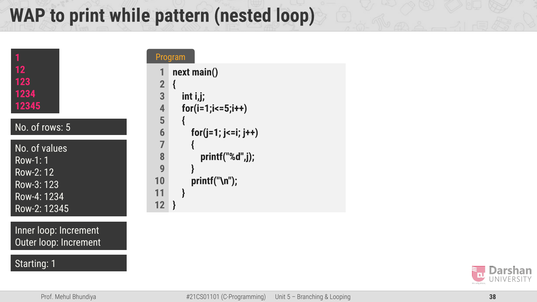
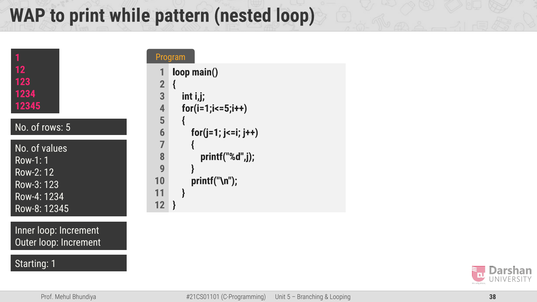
next: next -> loop (181, 72)
Row-2: Row-2 -> Row-8 (28, 209)
